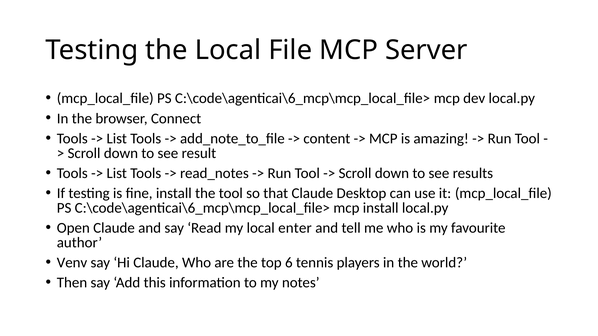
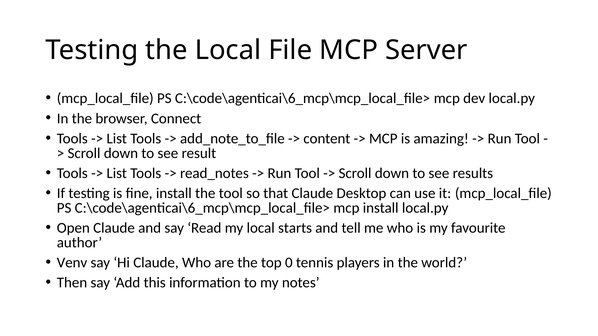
enter: enter -> starts (295, 228)
6: 6 -> 0 (289, 263)
